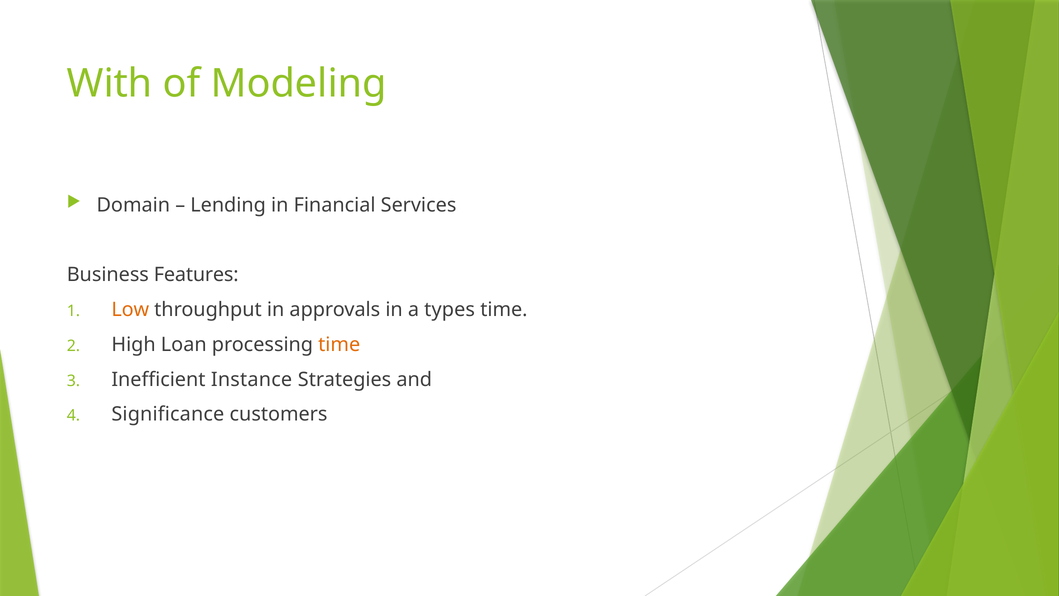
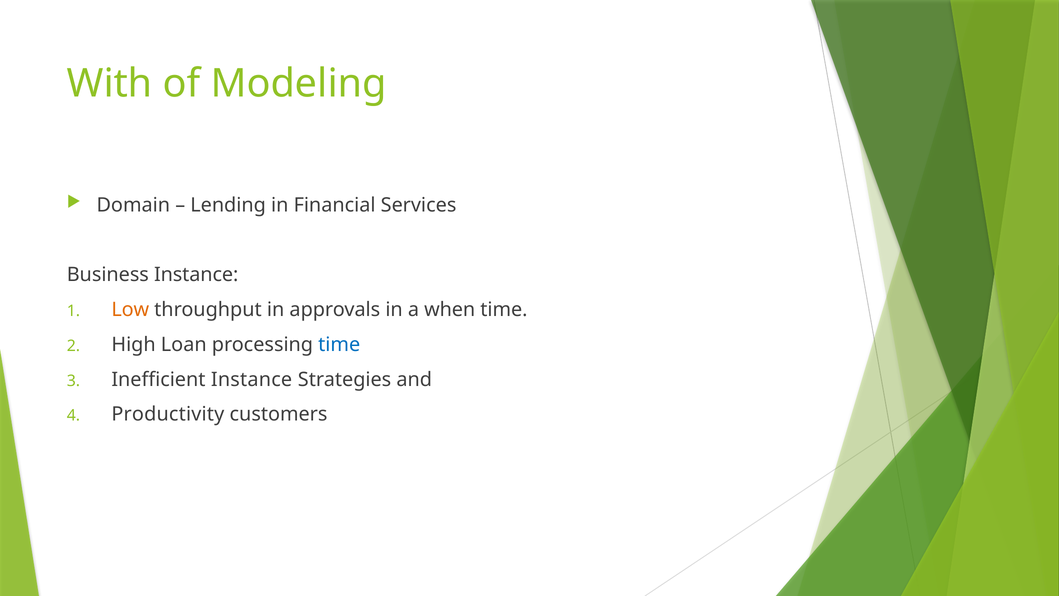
Business Features: Features -> Instance (196, 275)
types: types -> when (450, 310)
time colour: orange -> blue (339, 344)
Significance: Significance -> Productivity (168, 414)
